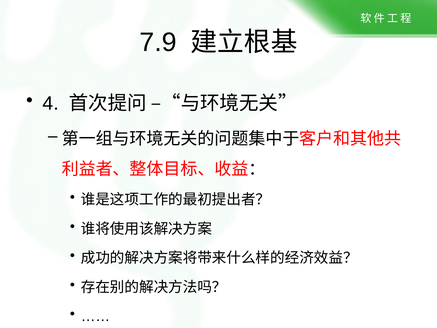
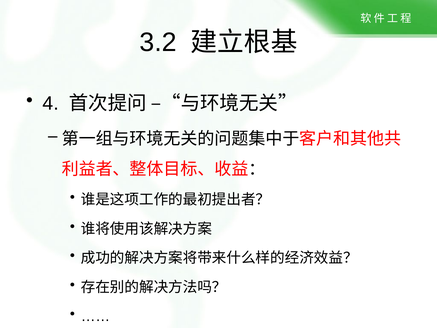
7.9: 7.9 -> 3.2 (158, 42)
